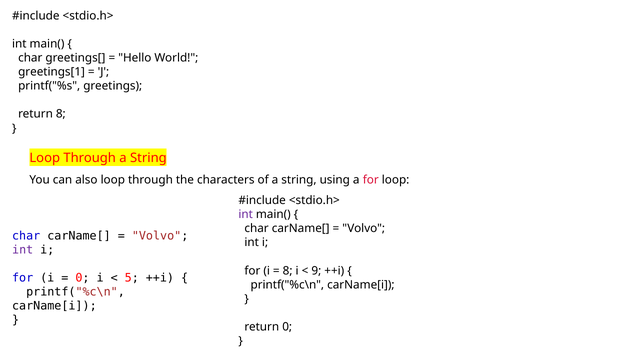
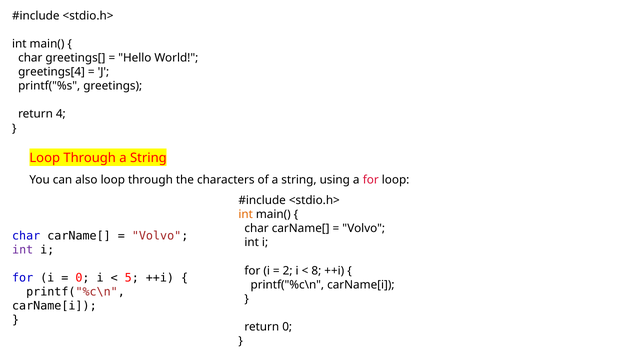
greetings[1: greetings[1 -> greetings[4 (52, 72)
return 8: 8 -> 4 (61, 114)
int colour: purple -> orange (246, 215)
8: 8 -> 2 (288, 271)
9: 9 -> 8 (316, 271)
